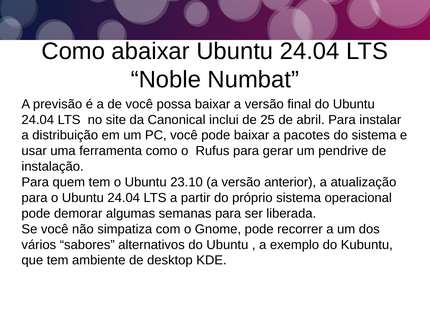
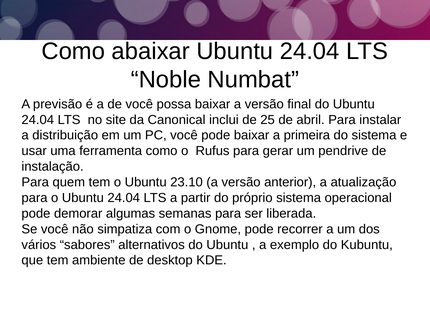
pacotes: pacotes -> primeira (307, 135)
